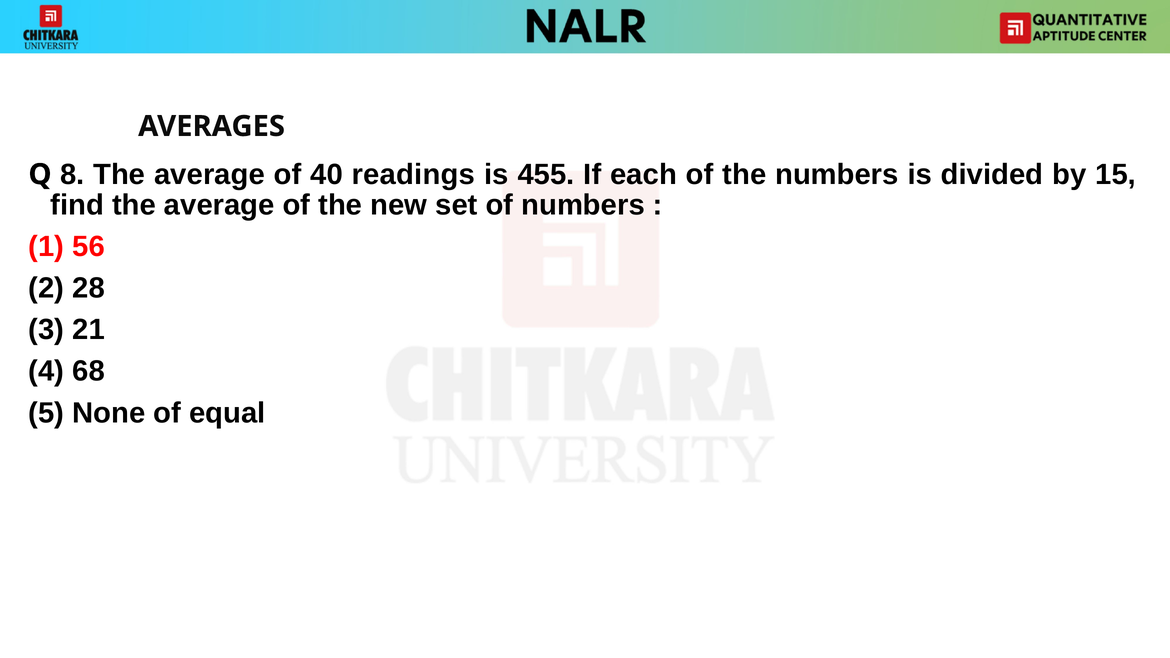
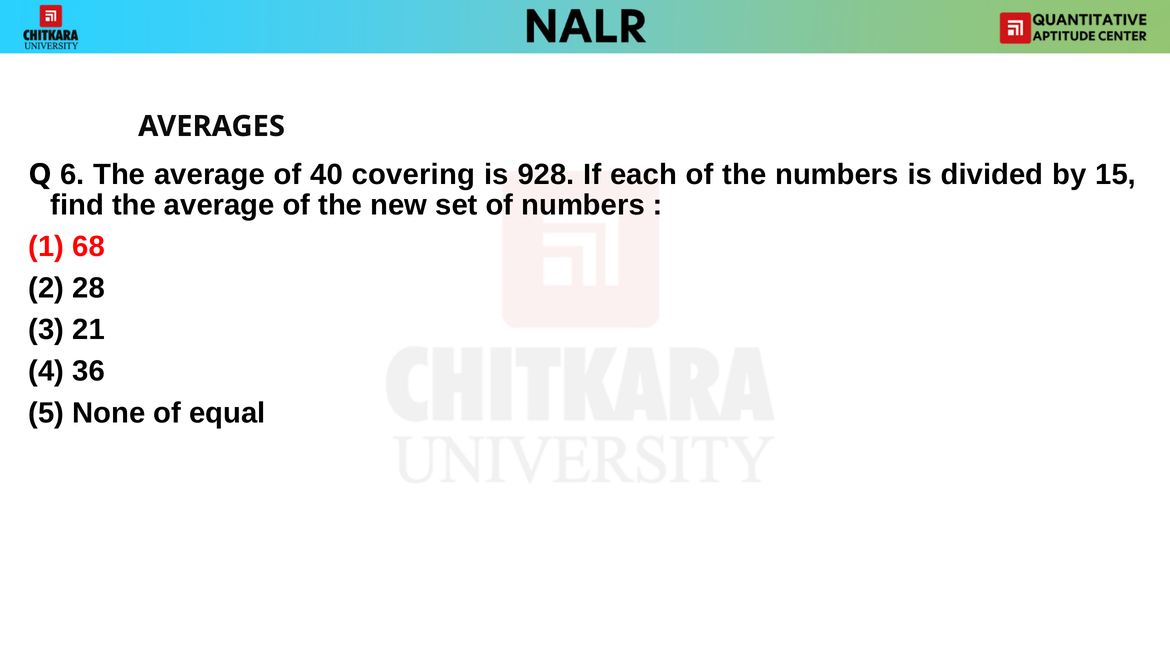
8: 8 -> 6 (72, 174)
readings: readings -> covering (413, 174)
455: 455 -> 928 (546, 174)
56: 56 -> 68 (89, 247)
68: 68 -> 36 (89, 371)
